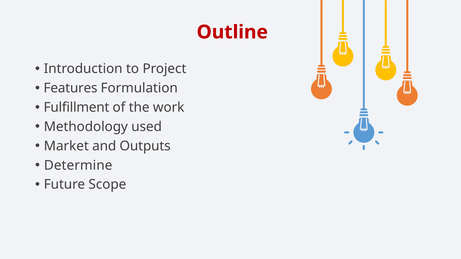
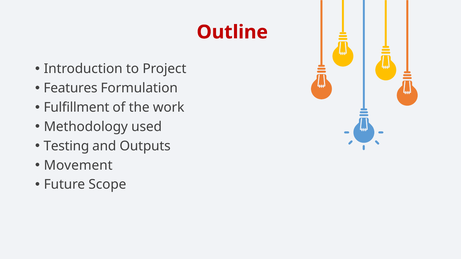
Market: Market -> Testing (66, 146)
Determine: Determine -> Movement (78, 165)
